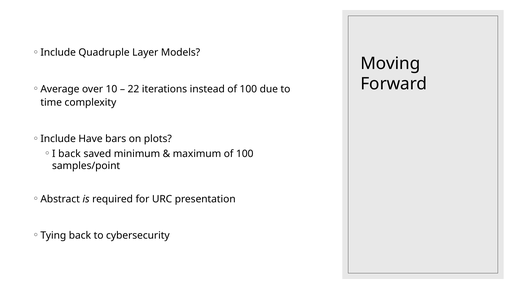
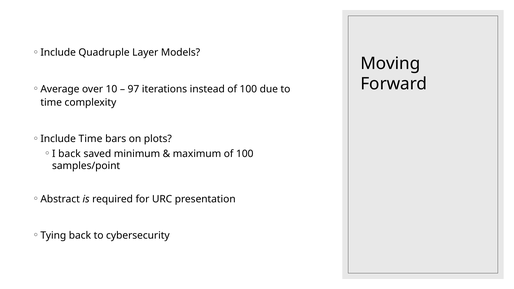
22: 22 -> 97 (133, 89)
Include Have: Have -> Time (90, 139)
